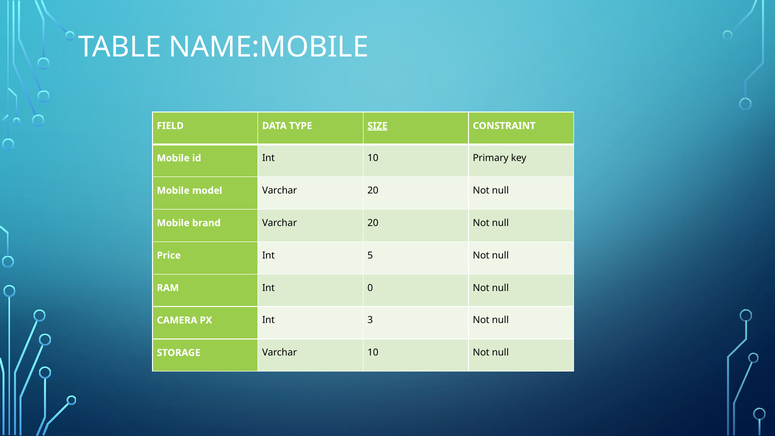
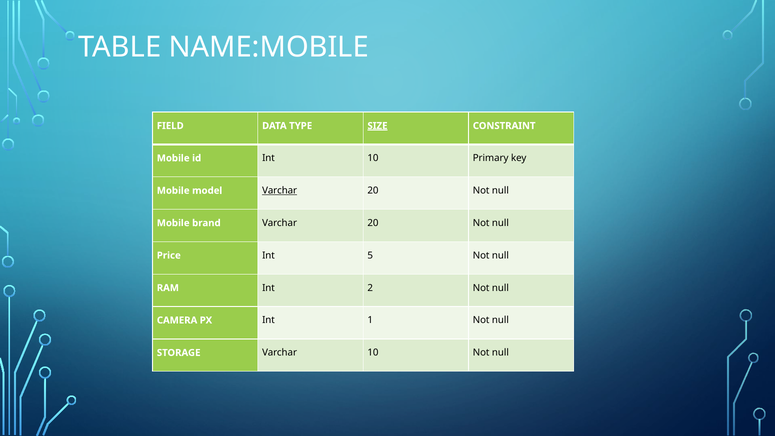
Varchar underline: none -> present (280, 191)
0: 0 -> 2 (370, 288)
3: 3 -> 1 (370, 320)
